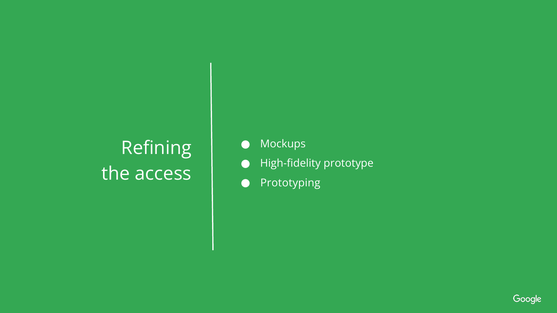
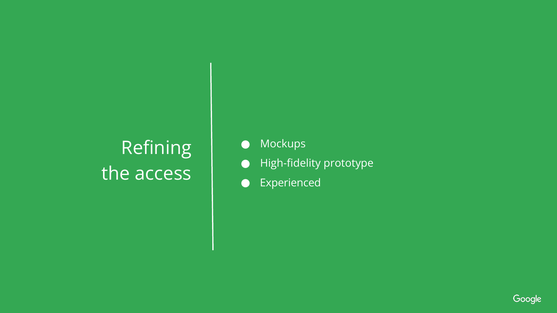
Prototyping: Prototyping -> Experienced (290, 183)
